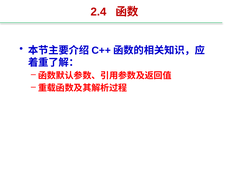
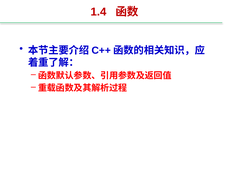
2.4: 2.4 -> 1.4 (98, 12)
